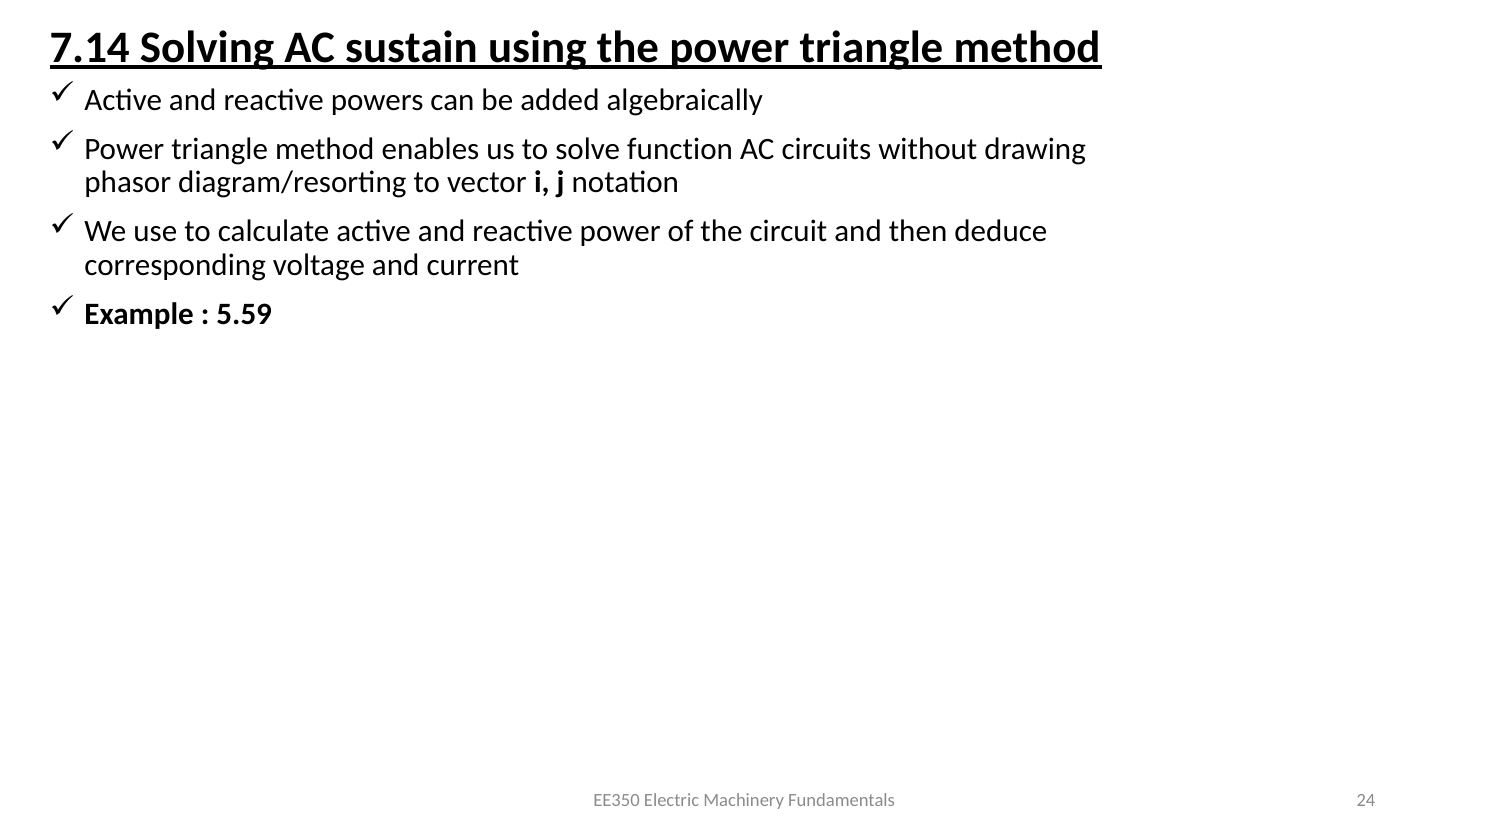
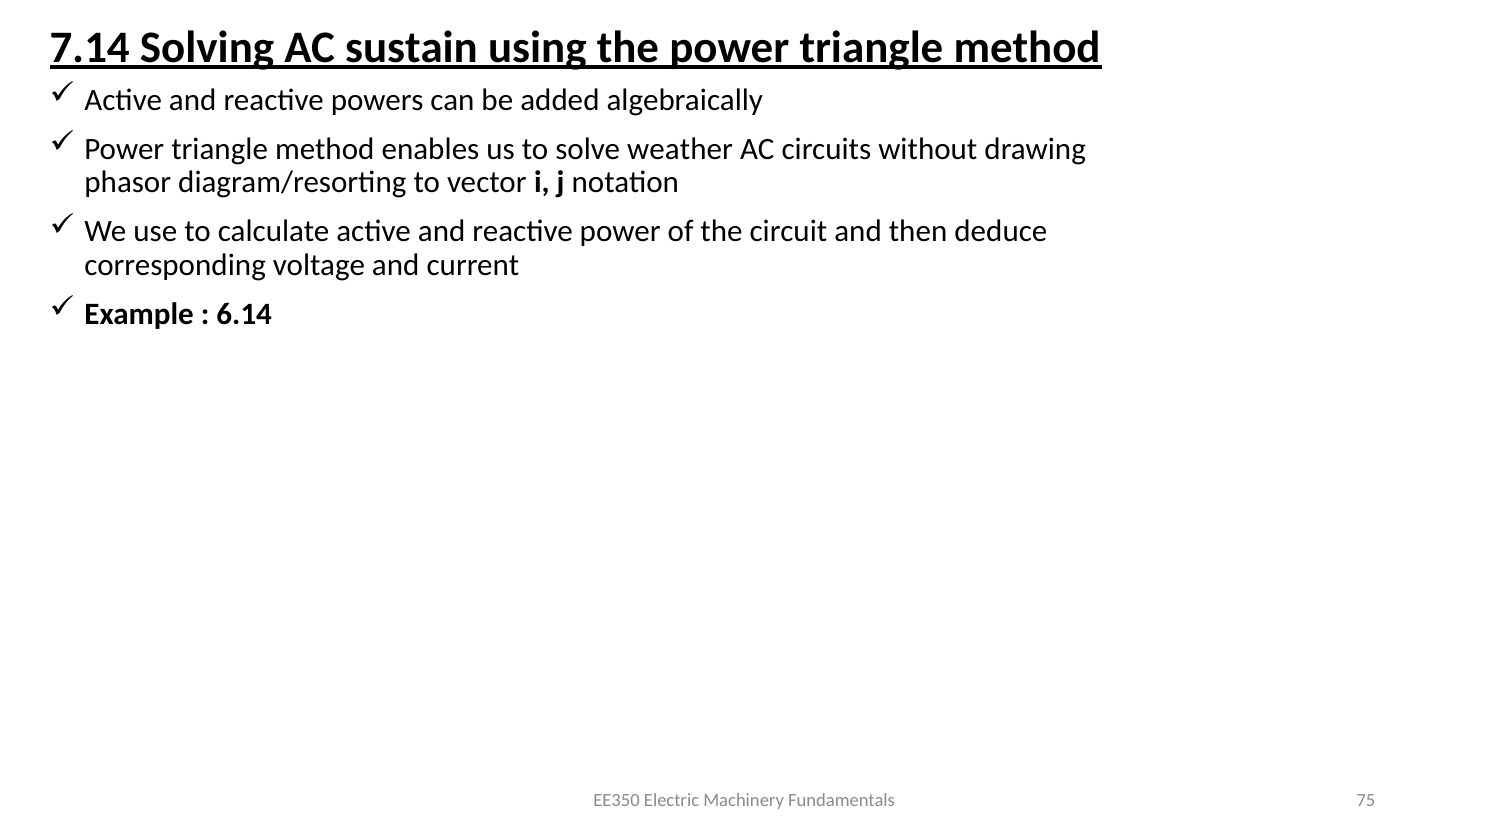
function: function -> weather (680, 149)
5.59: 5.59 -> 6.14 (244, 314)
24: 24 -> 75 (1366, 800)
